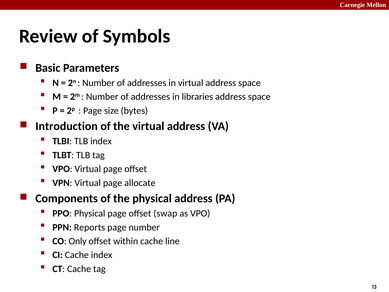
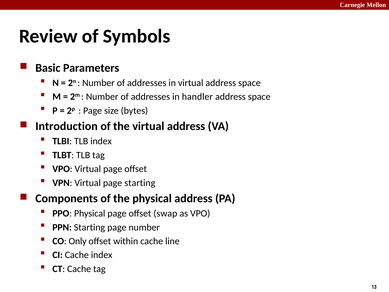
libraries: libraries -> handler (197, 97)
page allocate: allocate -> starting (140, 183)
PPN Reports: Reports -> Starting (89, 227)
